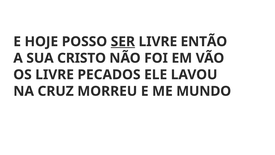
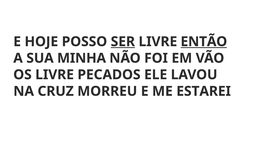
ENTÃO underline: none -> present (204, 42)
CRISTO: CRISTO -> MINHA (82, 58)
MUNDO: MUNDO -> ESTAREI (204, 91)
